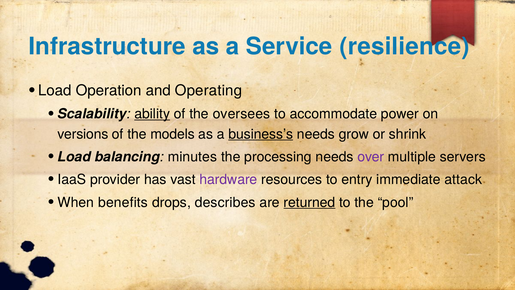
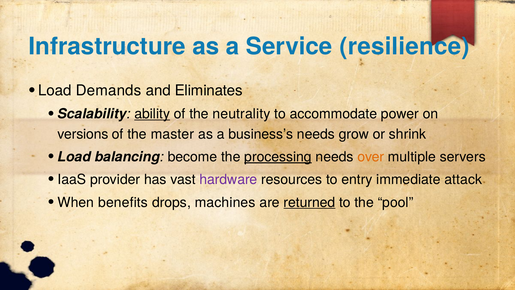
Operation: Operation -> Demands (109, 91)
Operating: Operating -> Eliminates (209, 91)
oversees: oversees -> neutrality (241, 114)
models: models -> master (172, 134)
business’s underline: present -> none (261, 134)
minutes: minutes -> become (192, 157)
processing underline: none -> present (278, 157)
over colour: purple -> orange (371, 157)
describes: describes -> machines (225, 202)
